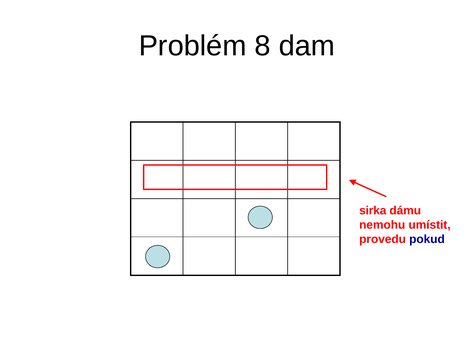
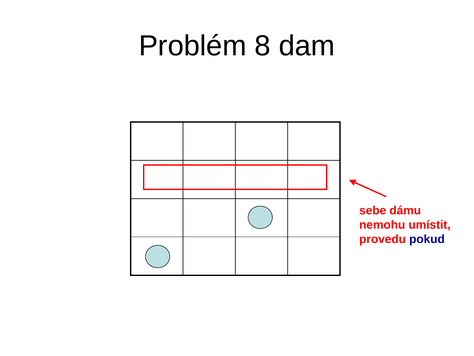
sirka: sirka -> sebe (373, 210)
